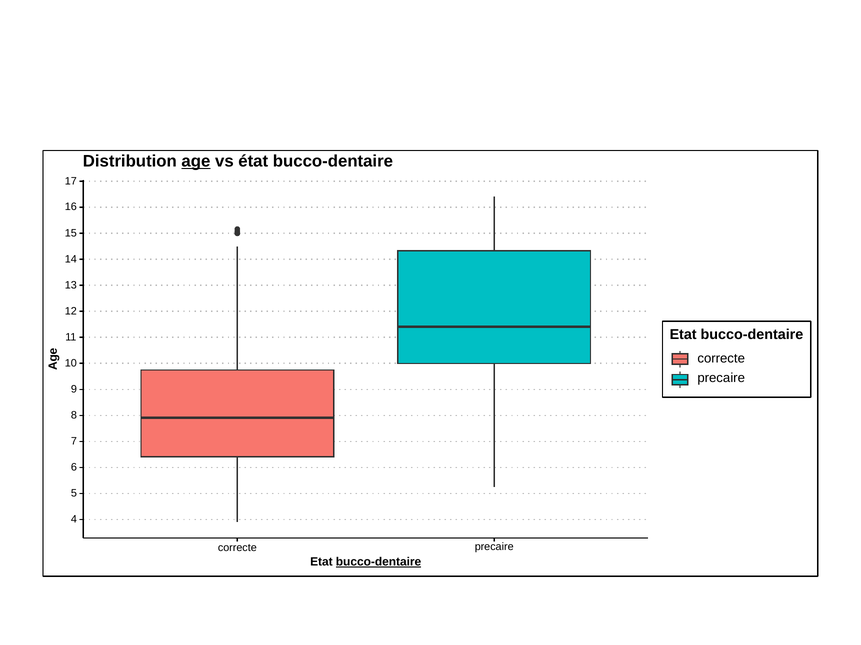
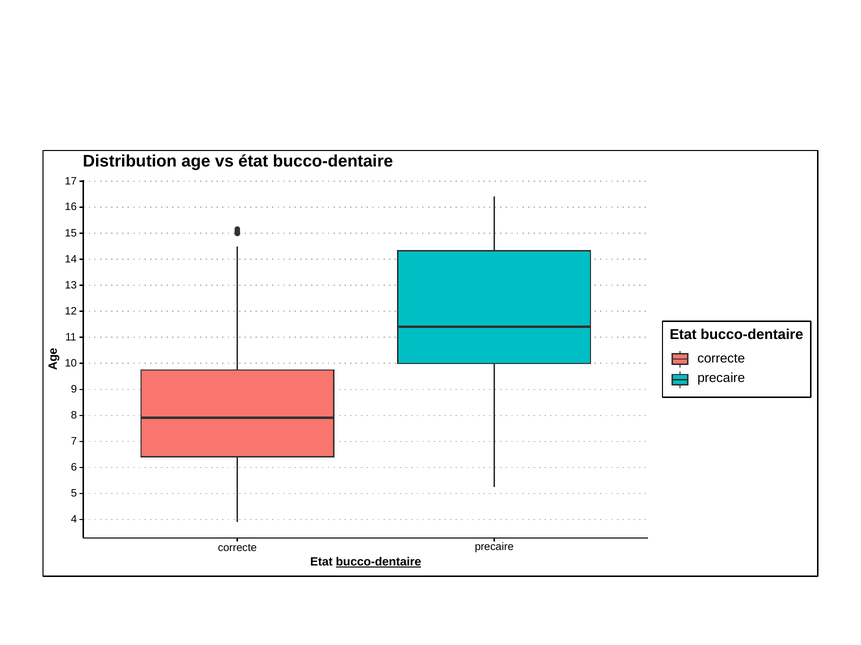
age underline: present -> none (196, 161)
